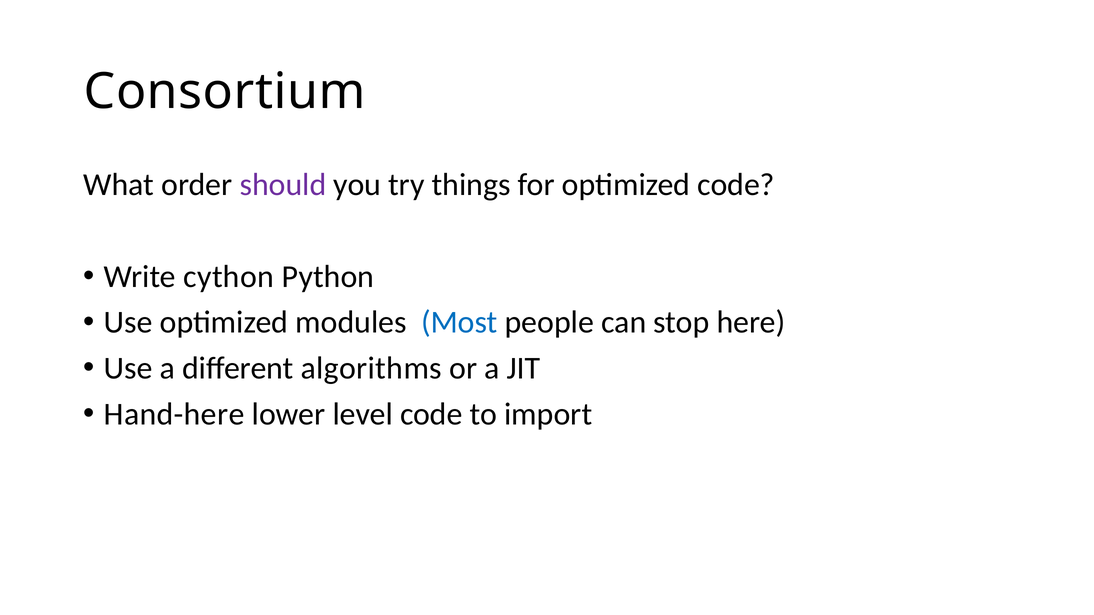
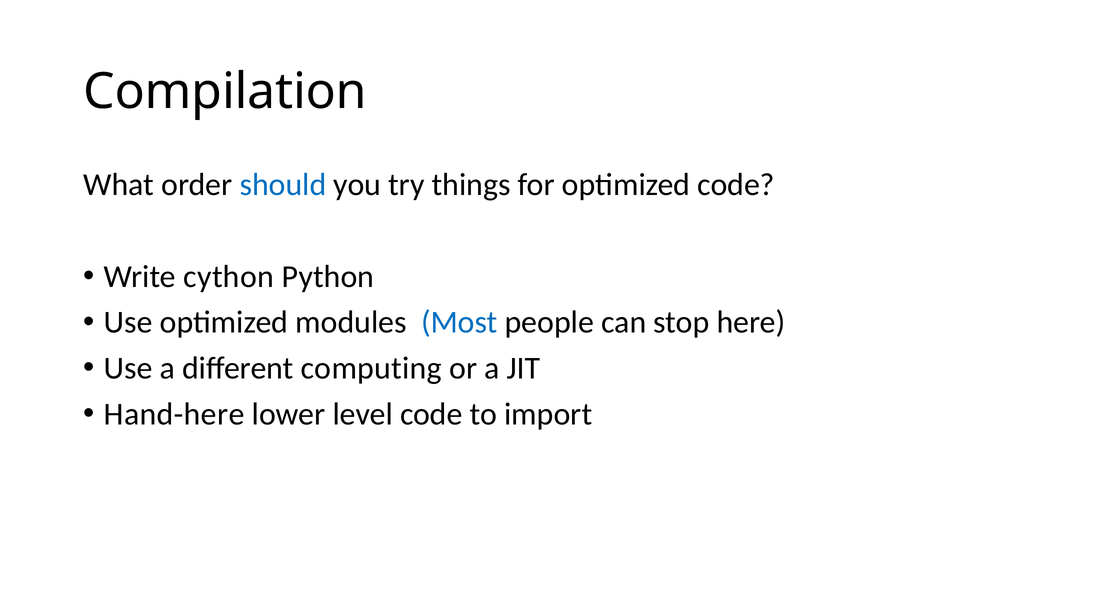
Consortium: Consortium -> Compilation (225, 92)
should colour: purple -> blue (283, 185)
algorithms: algorithms -> computing (371, 368)
